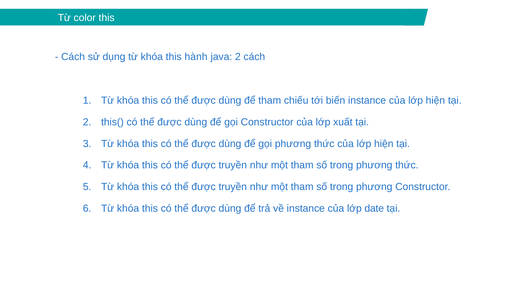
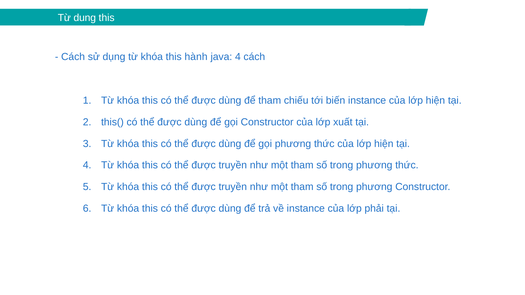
color: color -> dung (85, 18)
java 2: 2 -> 4 (238, 57)
date: date -> phải (374, 209)
